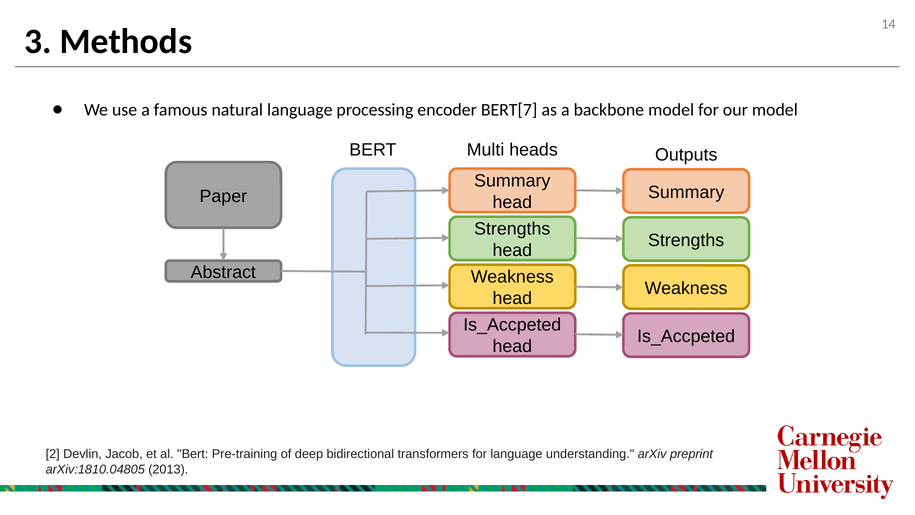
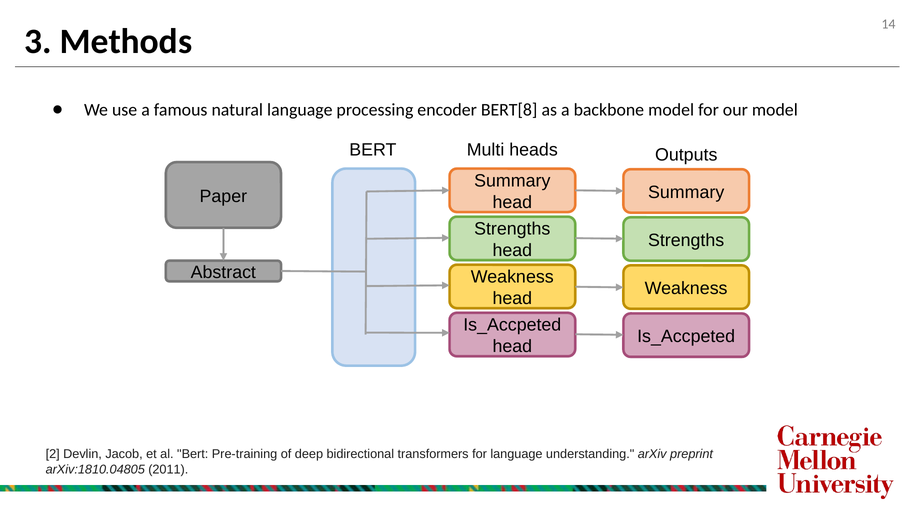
BERT[7: BERT[7 -> BERT[8 (509, 110)
2013: 2013 -> 2011 (168, 469)
